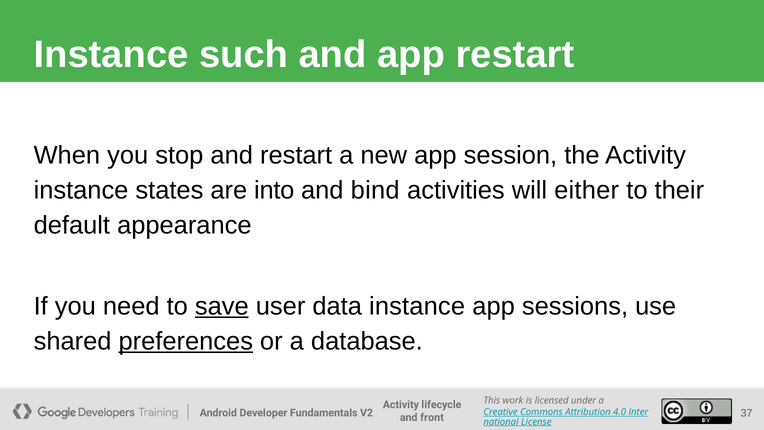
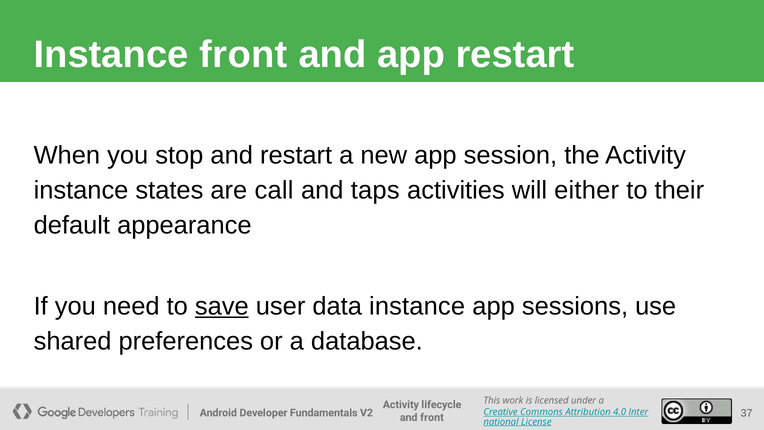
Instance such: such -> front (243, 54)
into: into -> call (274, 190)
bind: bind -> taps (375, 190)
preferences underline: present -> none (186, 341)
